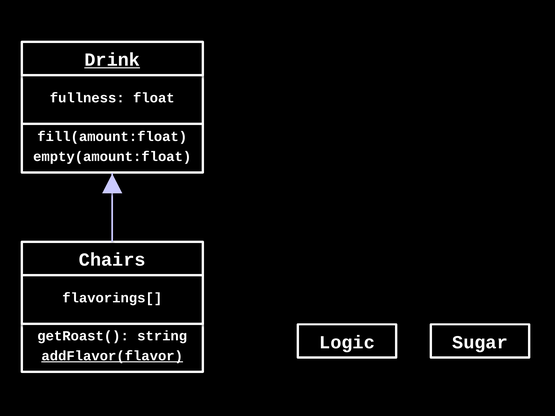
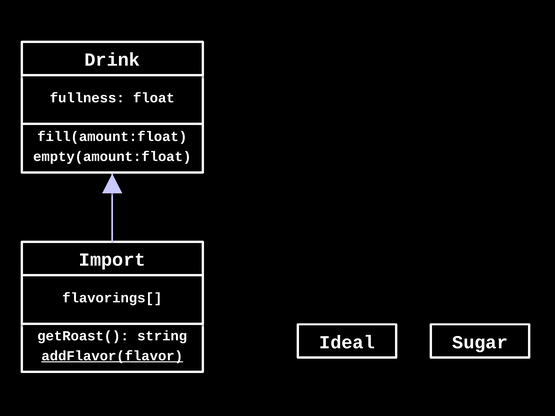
Drink underline: present -> none (112, 60)
Chairs: Chairs -> Import (112, 260)
Logic: Logic -> Ideal (347, 342)
